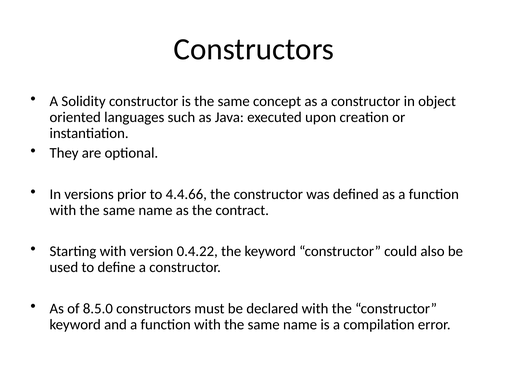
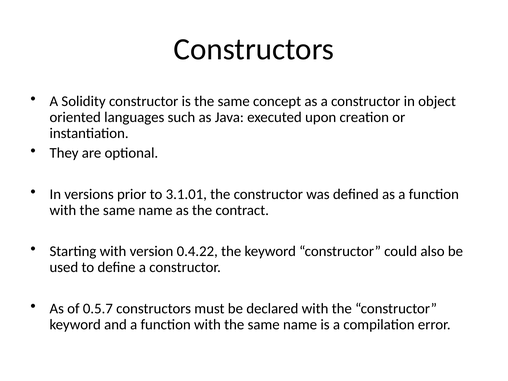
4.4.66: 4.4.66 -> 3.1.01 (186, 194)
8.5.0: 8.5.0 -> 0.5.7 (98, 308)
